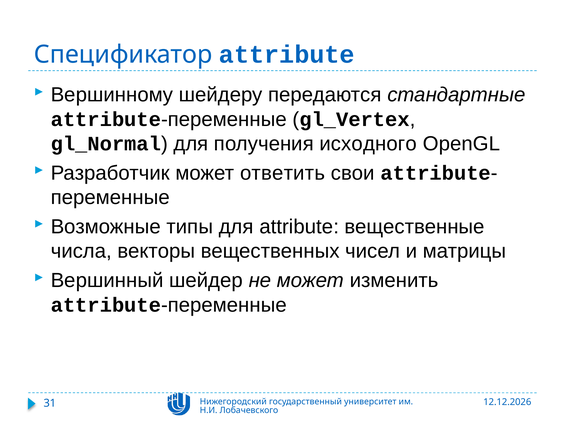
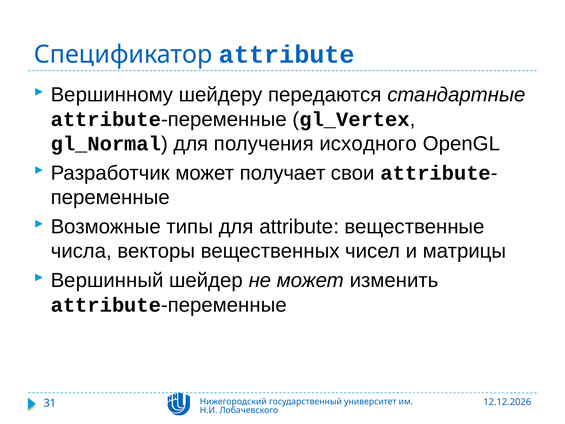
ответить: ответить -> получает (283, 173)
